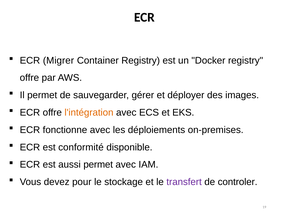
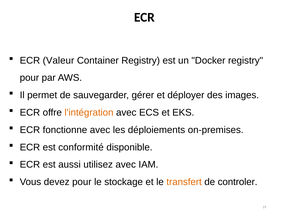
Migrer: Migrer -> Valeur (58, 60)
offre: offre -> pour (29, 78)
aussi permet: permet -> utilisez (98, 164)
transfert colour: purple -> orange (184, 182)
